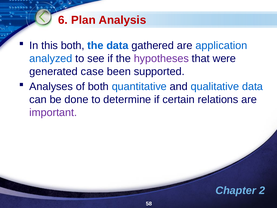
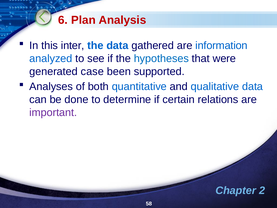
this both: both -> inter (73, 46)
application: application -> information (221, 46)
hypotheses colour: purple -> blue (161, 58)
